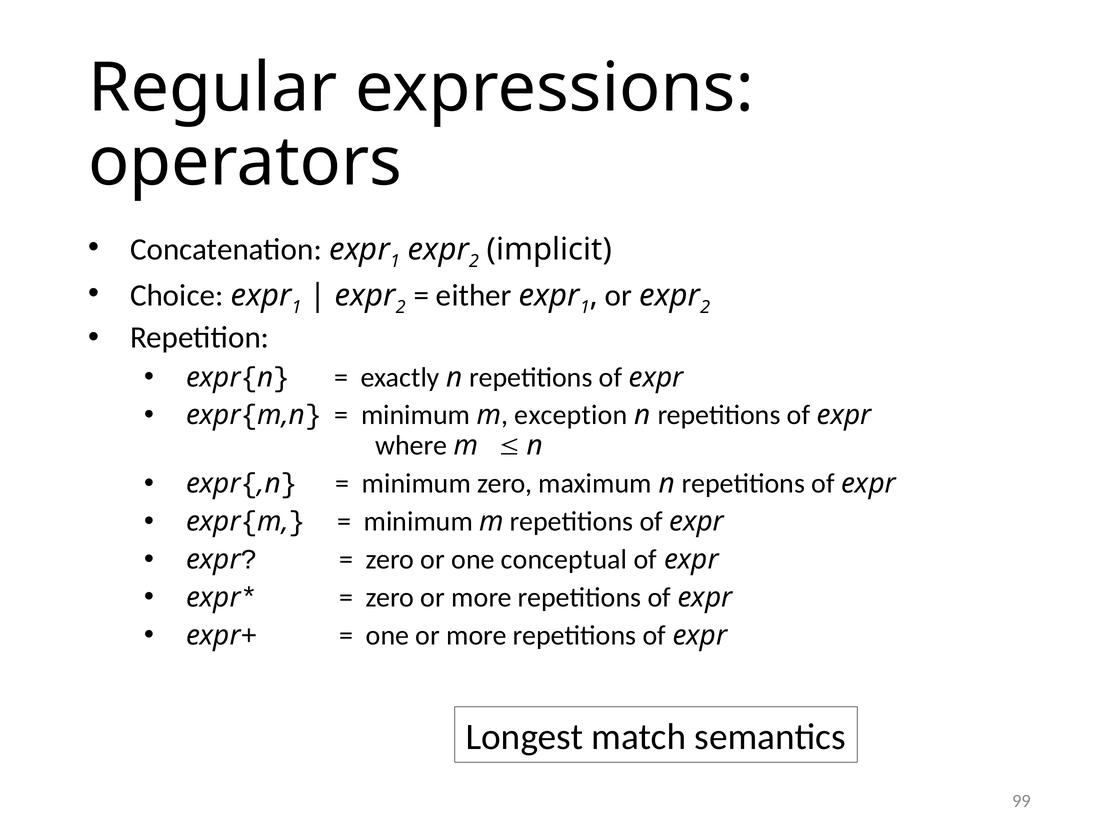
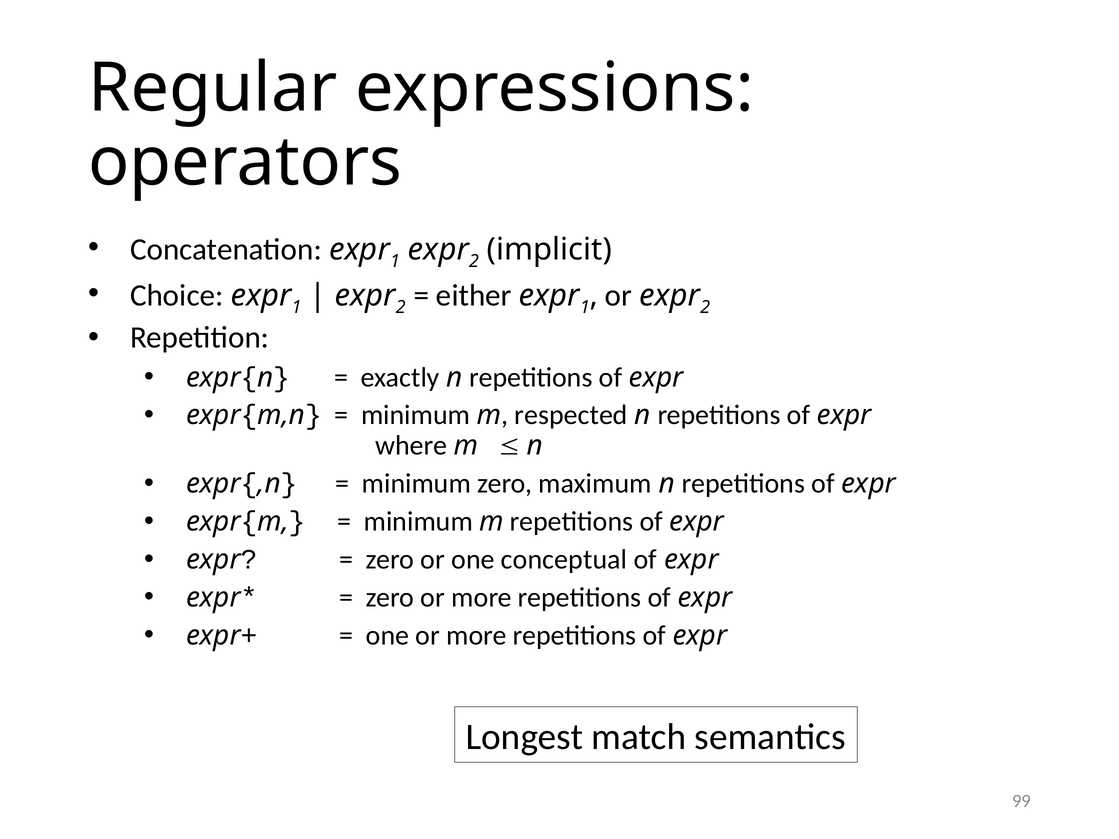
exception: exception -> respected (571, 415)
